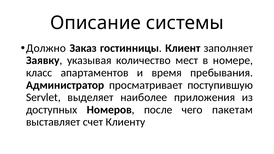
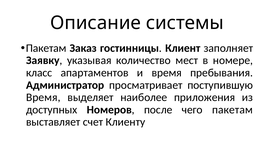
Должно: Должно -> Пакетам (46, 48)
Servlet: Servlet -> Время (43, 97)
